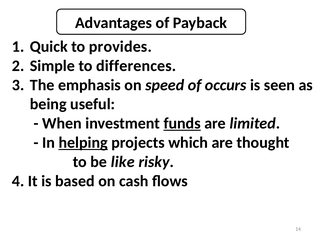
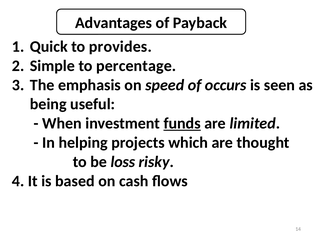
differences: differences -> percentage (136, 66)
helping underline: present -> none (83, 143)
like: like -> loss (123, 162)
